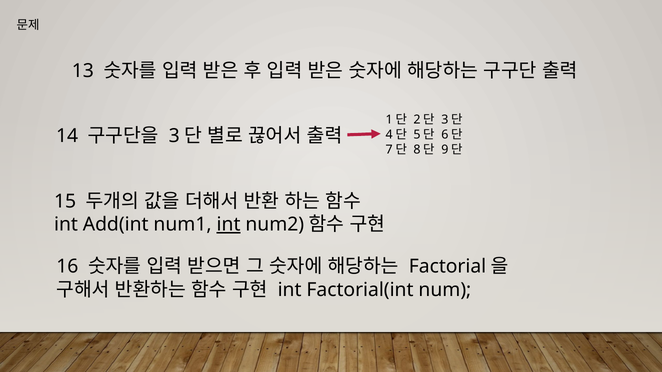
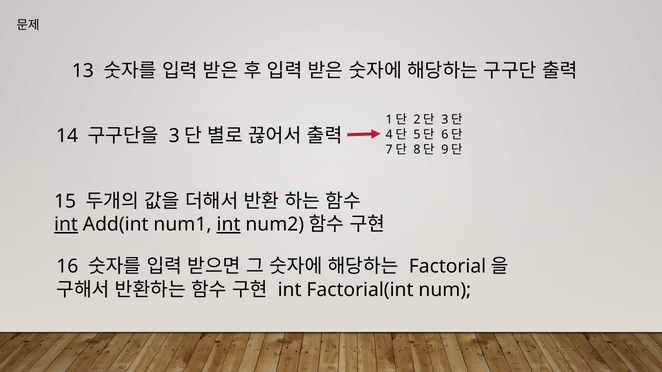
int underline: none -> present (66, 225)
